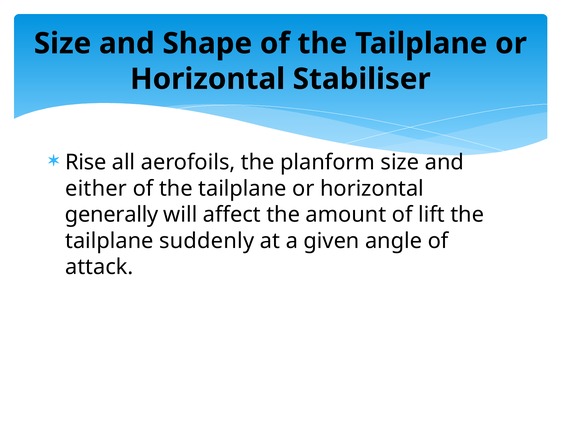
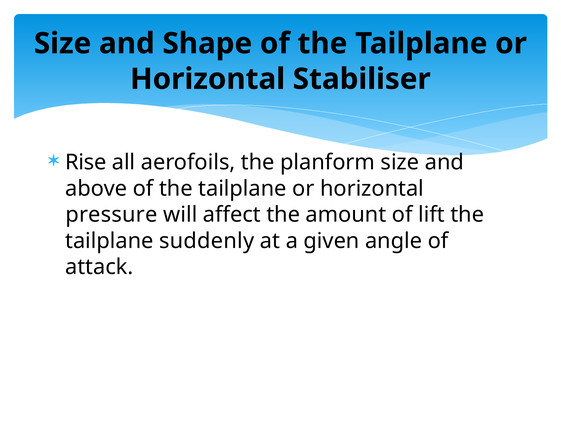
either: either -> above (96, 188)
generally: generally -> pressure (111, 215)
